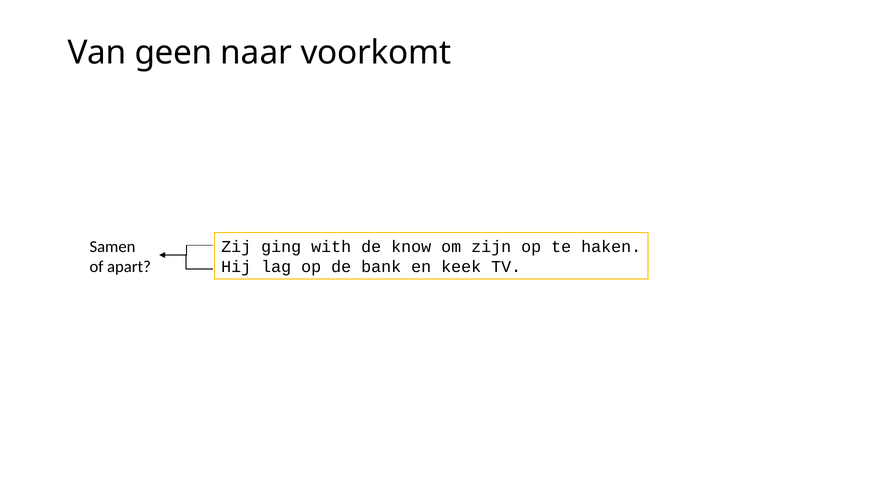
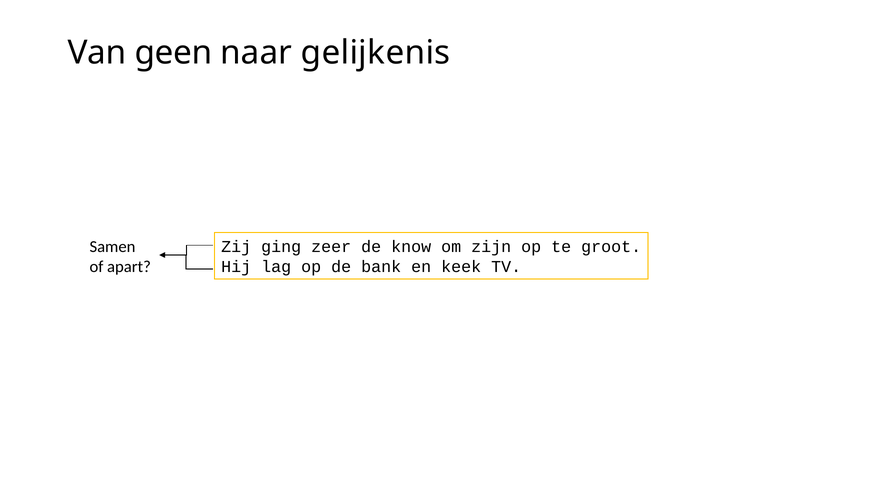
voorkomt: voorkomt -> gelijkenis (376, 53)
with: with -> zeer (331, 247)
haken: haken -> groot (611, 247)
